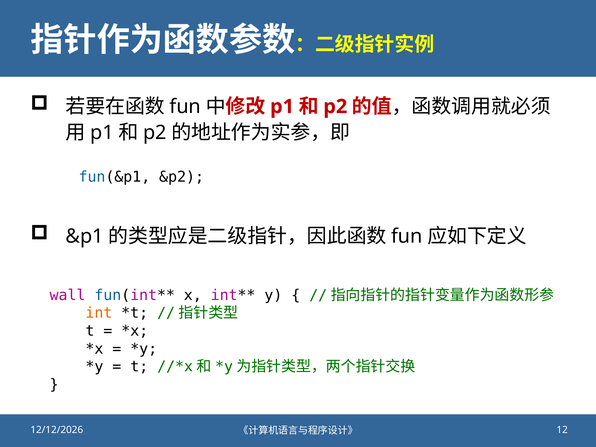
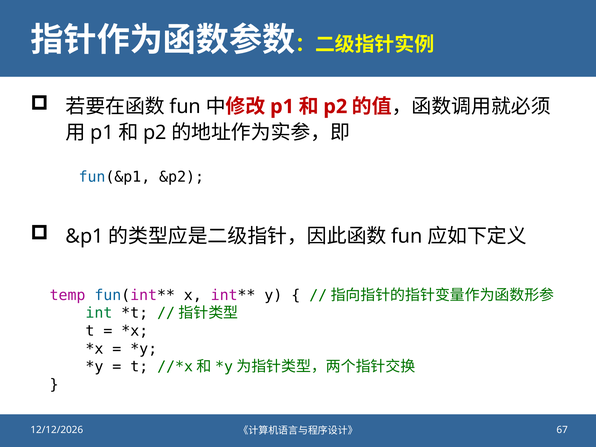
wall: wall -> temp (68, 295)
int colour: orange -> green (99, 313)
12: 12 -> 67 (562, 430)
